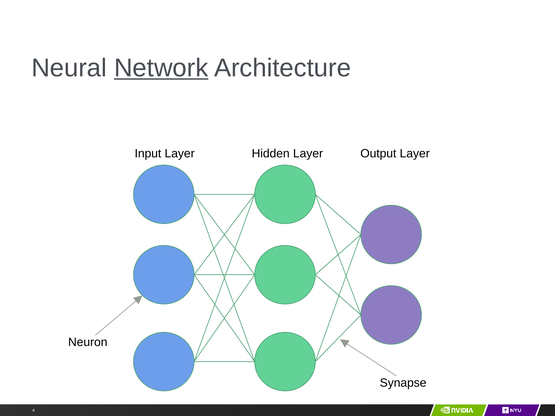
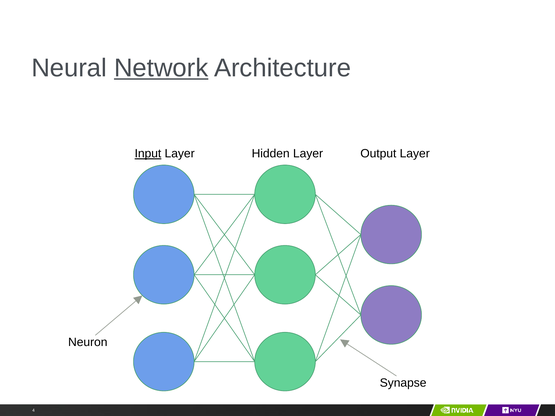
Input underline: none -> present (148, 154)
